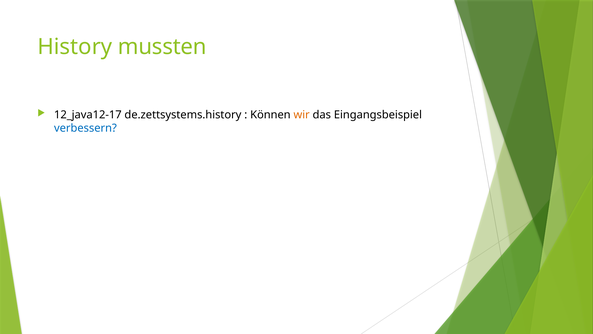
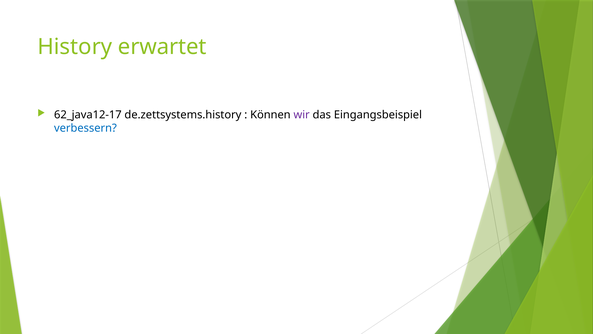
mussten: mussten -> erwartet (162, 47)
12_java12-17: 12_java12-17 -> 62_java12-17 (88, 115)
wir colour: orange -> purple (302, 115)
